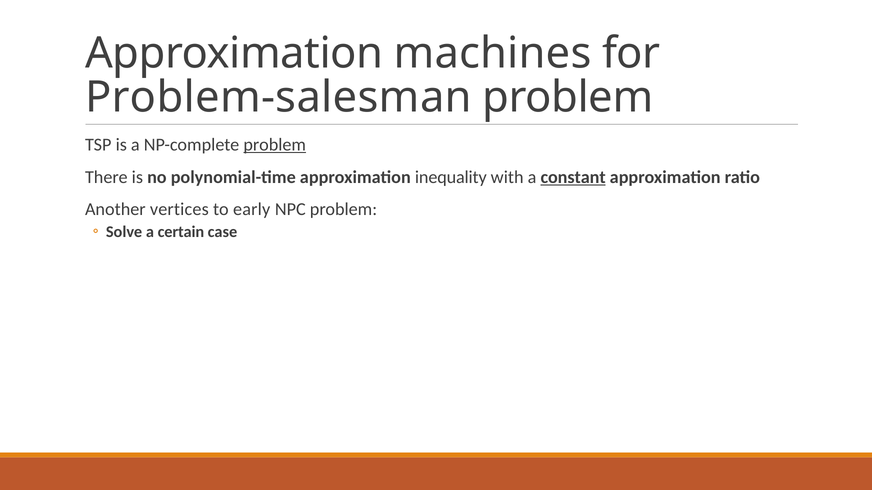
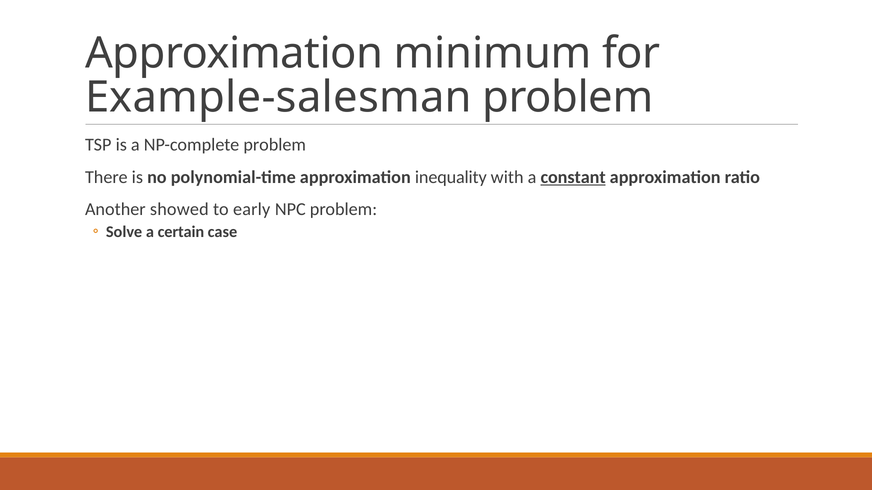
machines: machines -> minimum (493, 53)
Problem-salesman: Problem-salesman -> Example-salesman (278, 98)
problem underline: present -> none (275, 145)
vertices: vertices -> showed (179, 210)
